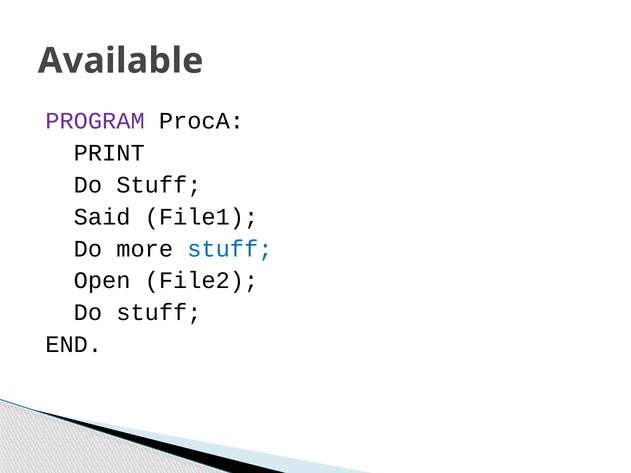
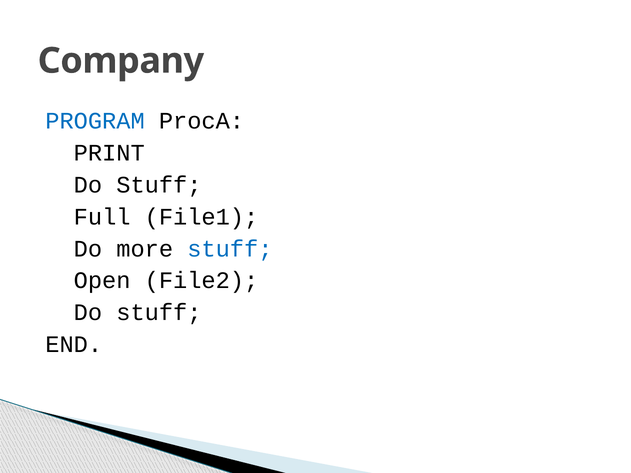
Available: Available -> Company (121, 61)
PROGRAM colour: purple -> blue (95, 121)
Said: Said -> Full (102, 217)
